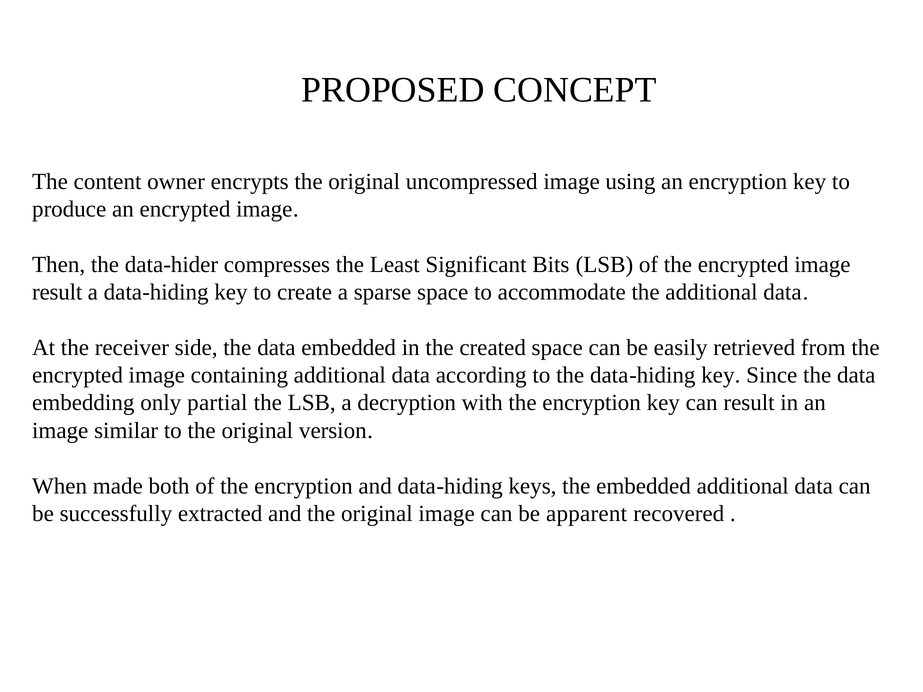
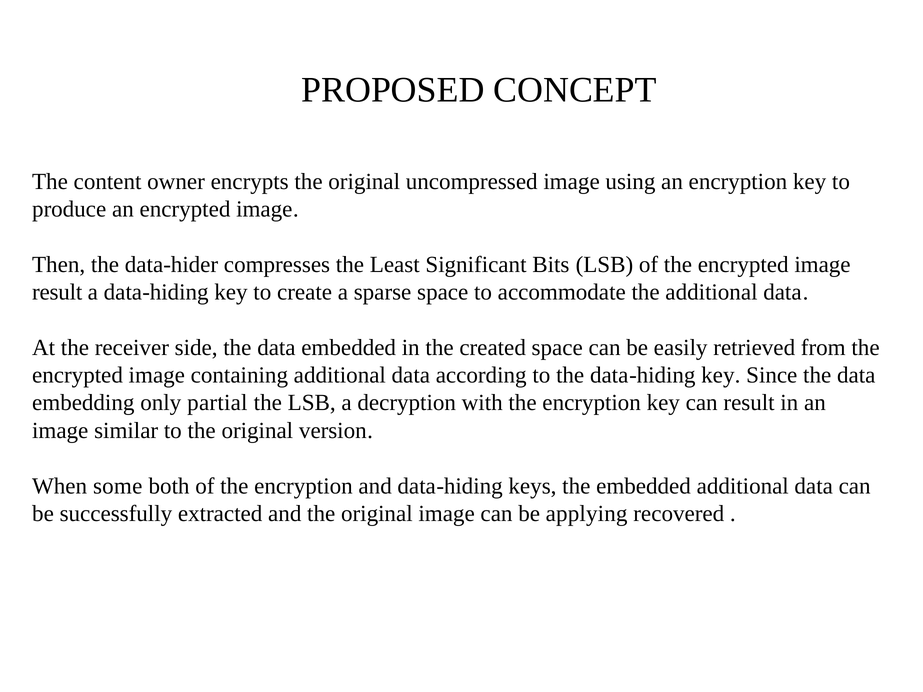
made: made -> some (118, 486)
apparent: apparent -> applying (587, 514)
